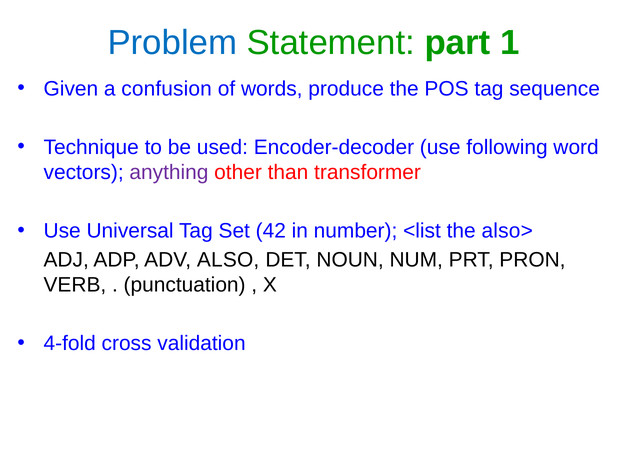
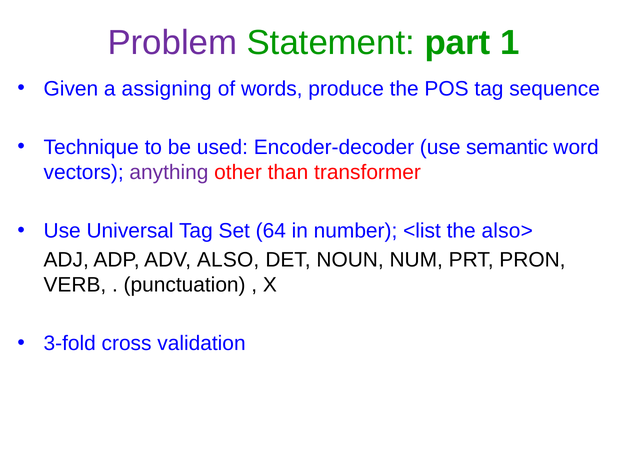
Problem colour: blue -> purple (172, 43)
confusion: confusion -> assigning (167, 89)
following: following -> semantic (507, 147)
42: 42 -> 64 (271, 231)
4-fold: 4-fold -> 3-fold (70, 344)
